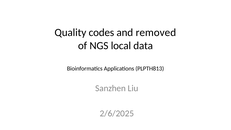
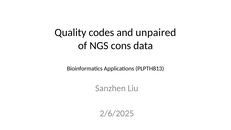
removed: removed -> unpaired (156, 32)
local: local -> cons (121, 46)
